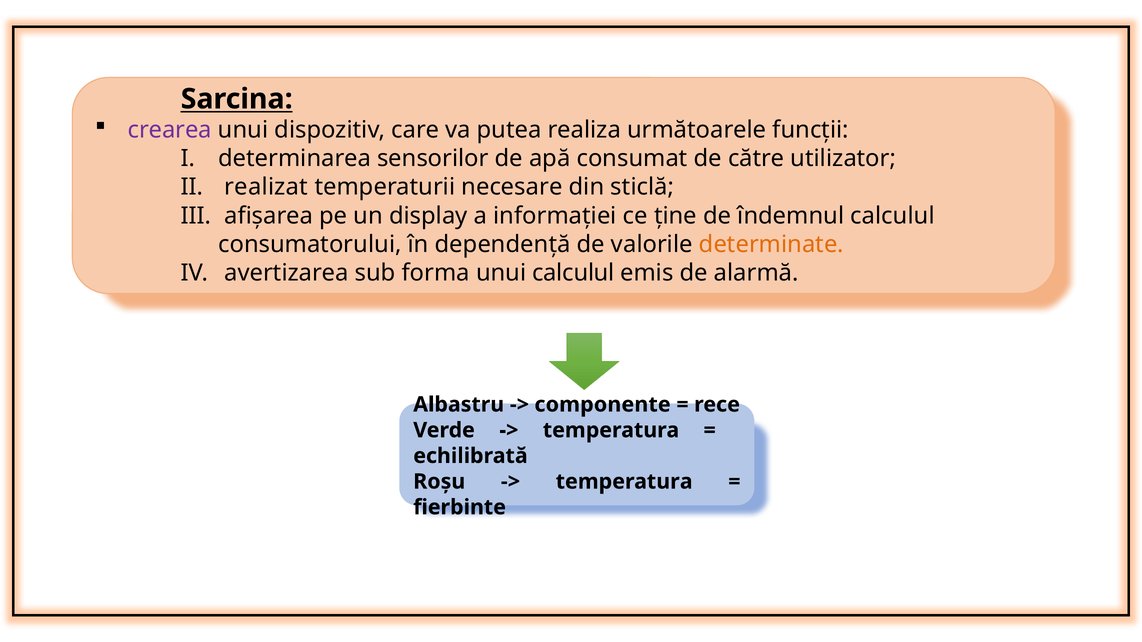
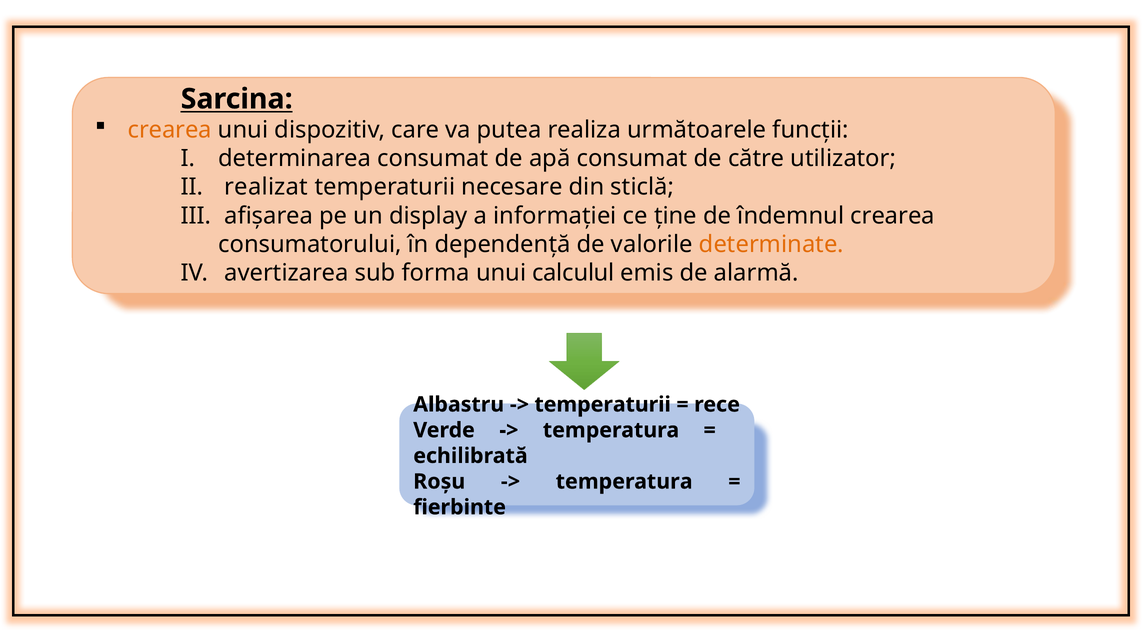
crearea colour: purple -> orange (170, 130)
determinarea sensorilor: sensorilor -> consumat (433, 159)
îndemnul calculul: calculul -> crearea (893, 216)
componente: componente -> temperaturii (603, 405)
